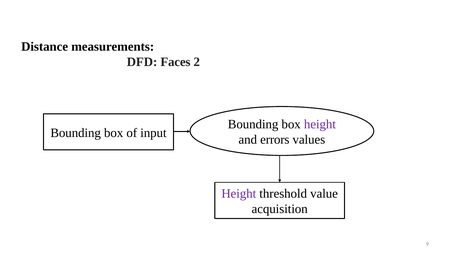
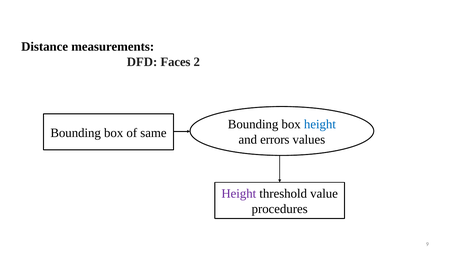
height colour: purple -> blue (320, 124)
input: input -> same (153, 133)
acquisition: acquisition -> procedures (280, 209)
